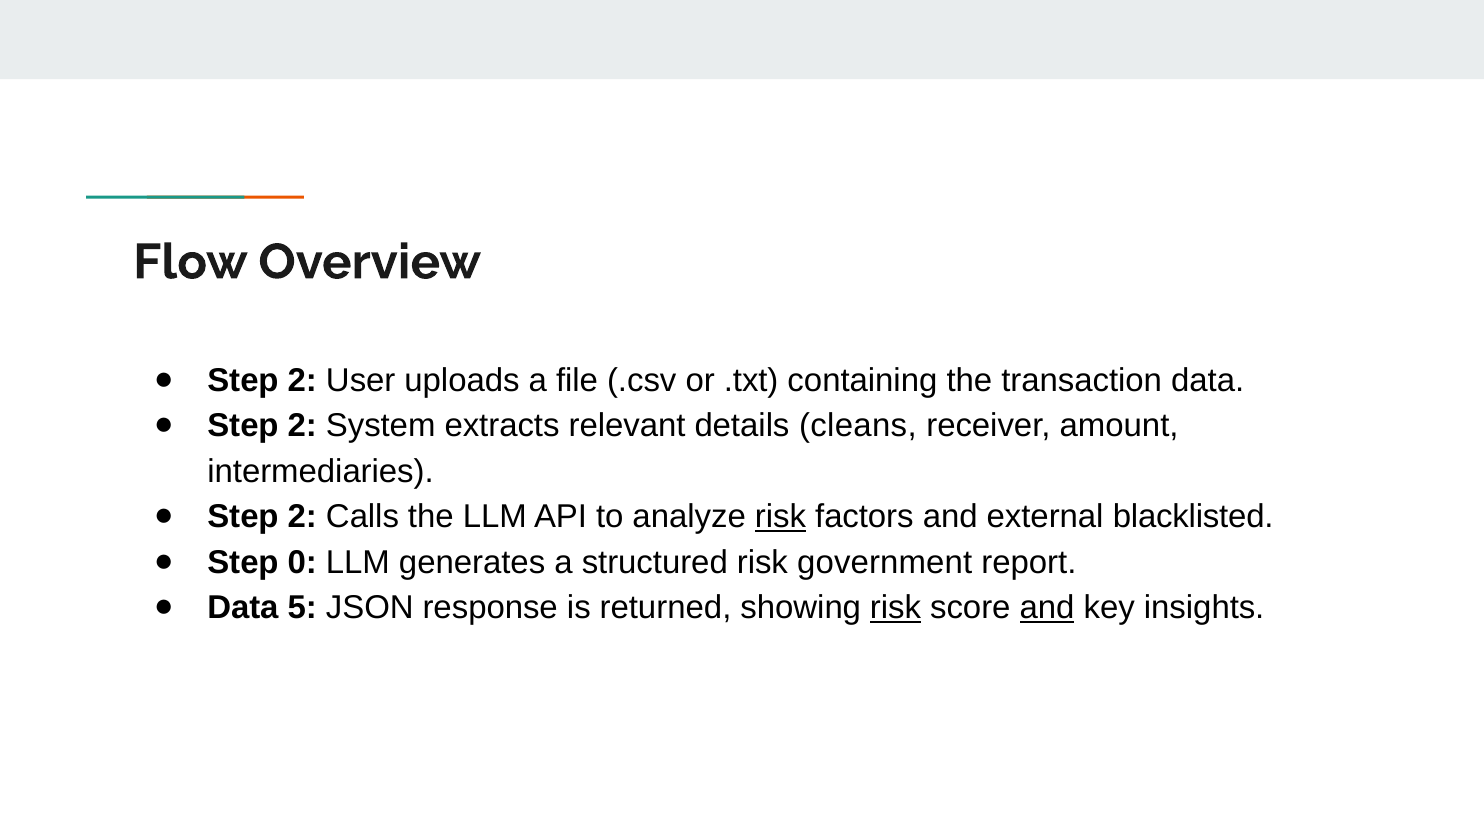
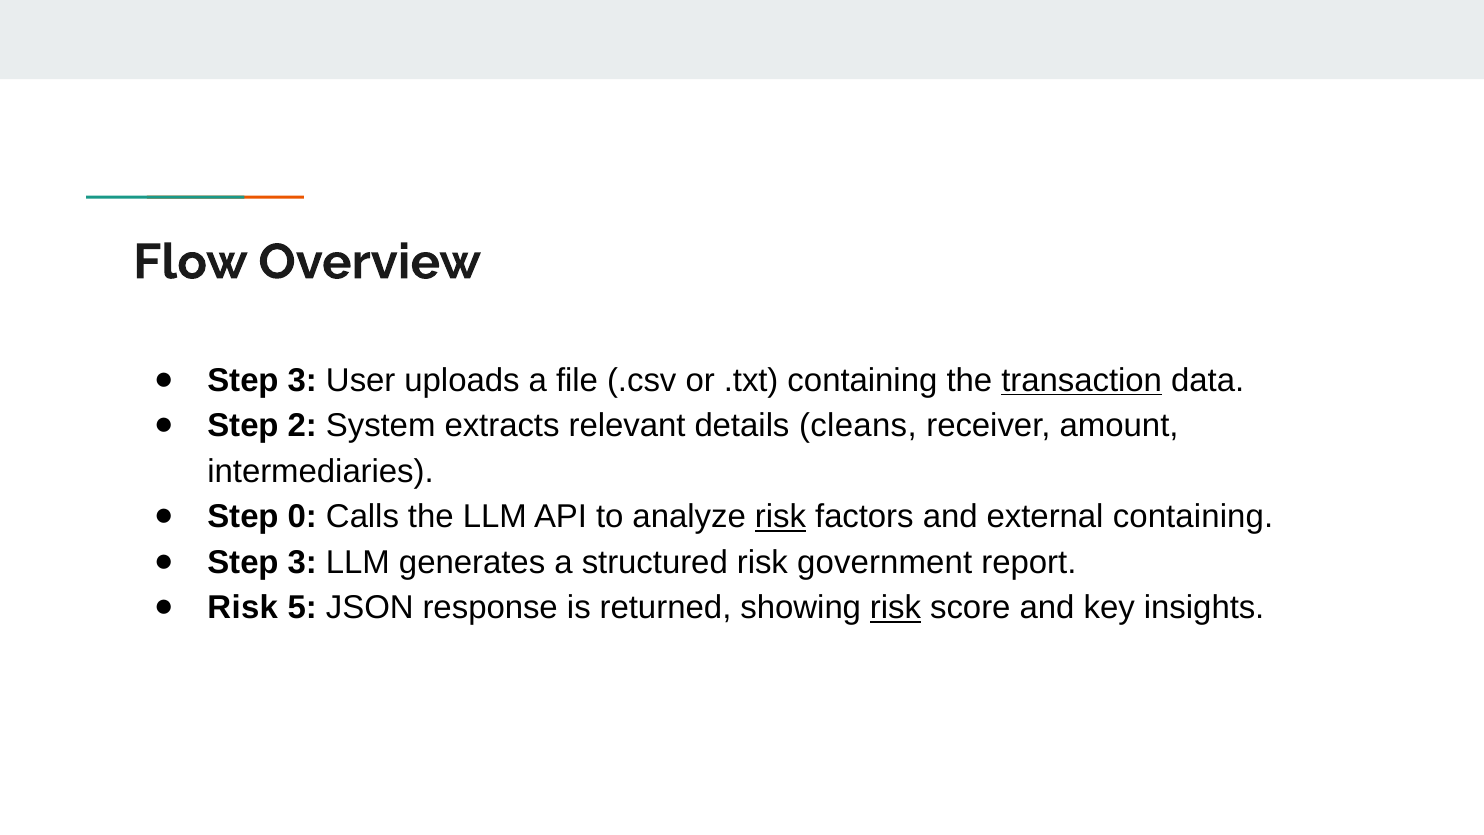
2: 2 -> 3 (302, 380)
transaction underline: none -> present (1082, 380)
2: 2 -> 0 (302, 517)
external blacklisted: blacklisted -> containing (1193, 517)
0: 0 -> 3 (302, 562)
Data: Data -> Risk (243, 607)
and underline: present -> none (1047, 607)
